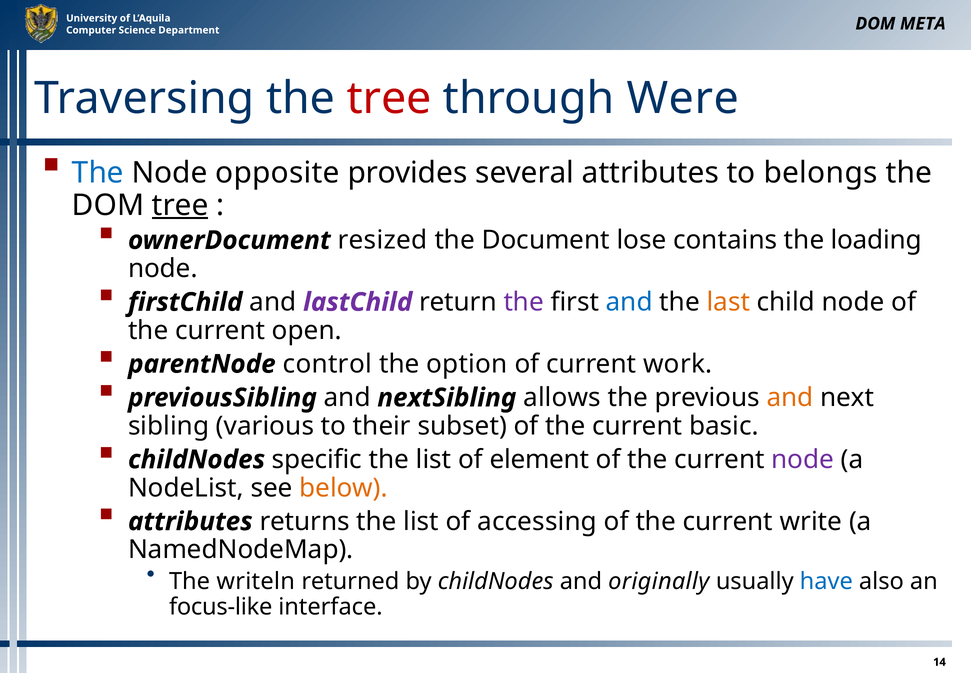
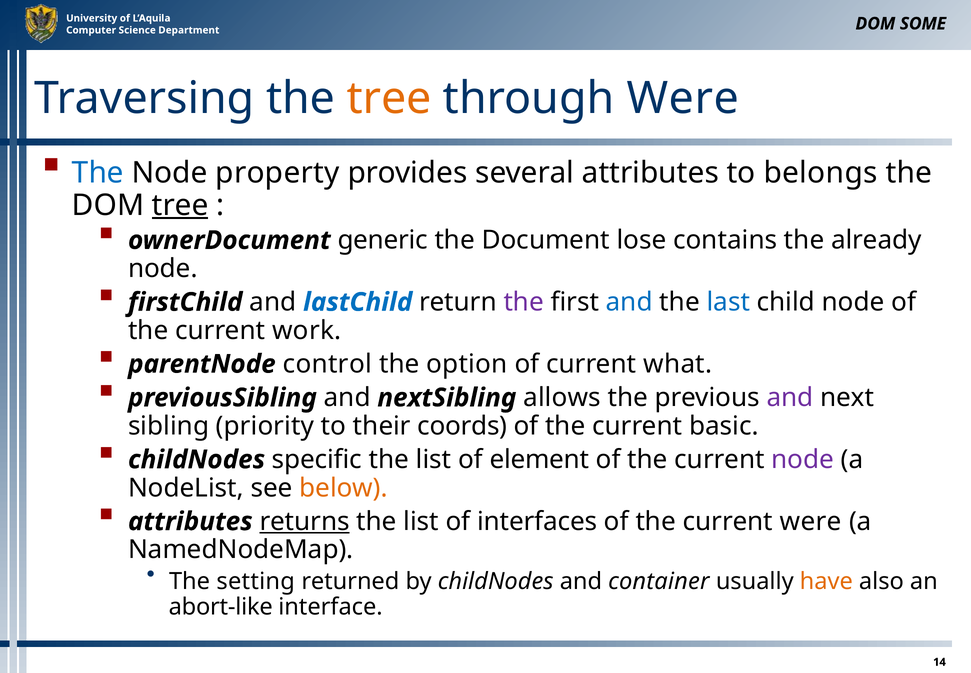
META: META -> SOME (923, 24)
tree colour: red -> orange (389, 99)
opposite: opposite -> property (277, 173)
resized: resized -> generic (383, 240)
loading: loading -> already (876, 240)
lastChild colour: purple -> blue (358, 302)
last colour: orange -> blue (728, 302)
open: open -> work (307, 330)
work: work -> what (678, 364)
and colour: orange -> purple (790, 397)
various: various -> priority (265, 426)
subset: subset -> coords (462, 426)
returns underline: none -> present (305, 521)
accessing: accessing -> interfaces (537, 521)
current write: write -> were (811, 521)
writeln: writeln -> setting (256, 581)
originally: originally -> container (659, 581)
have colour: blue -> orange (826, 581)
focus-like: focus-like -> abort-like (221, 606)
